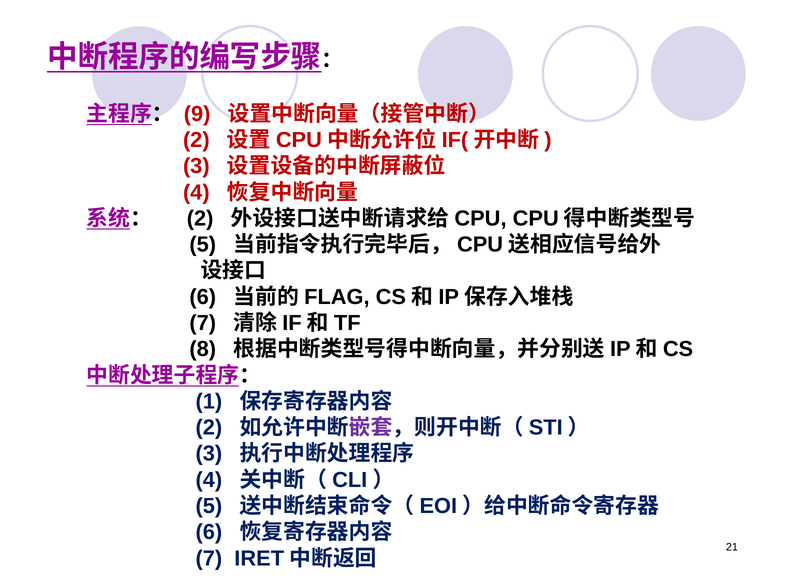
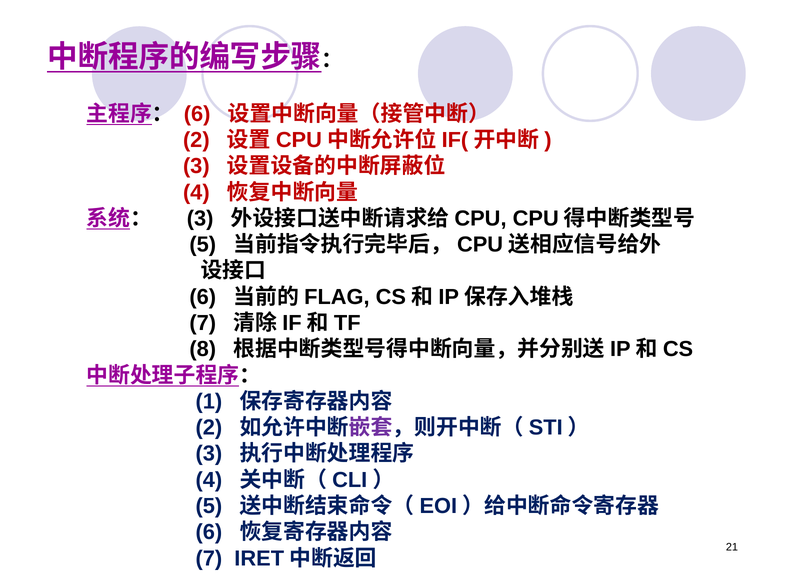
9: 9 -> 6 (197, 114)
2: 2 -> 3 (200, 219)
